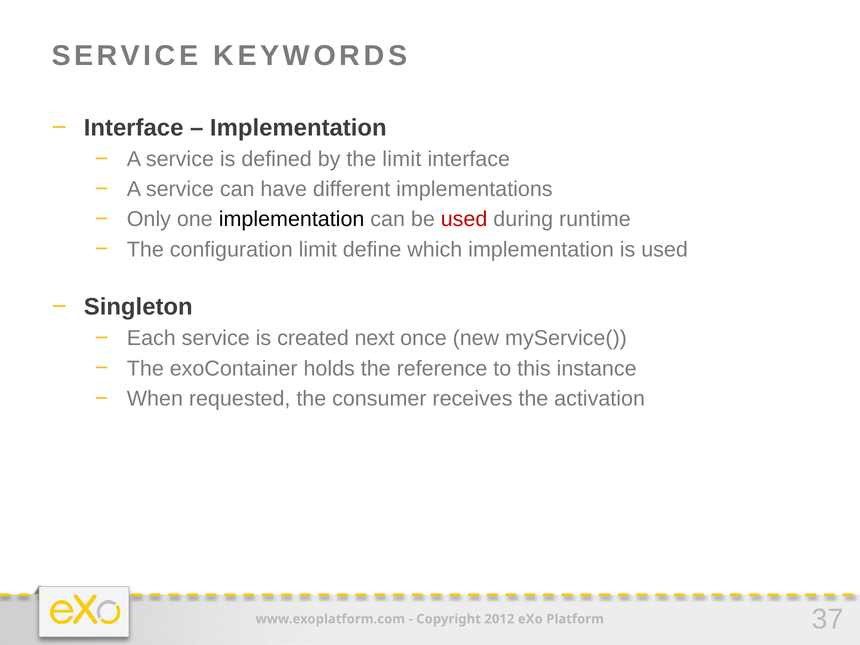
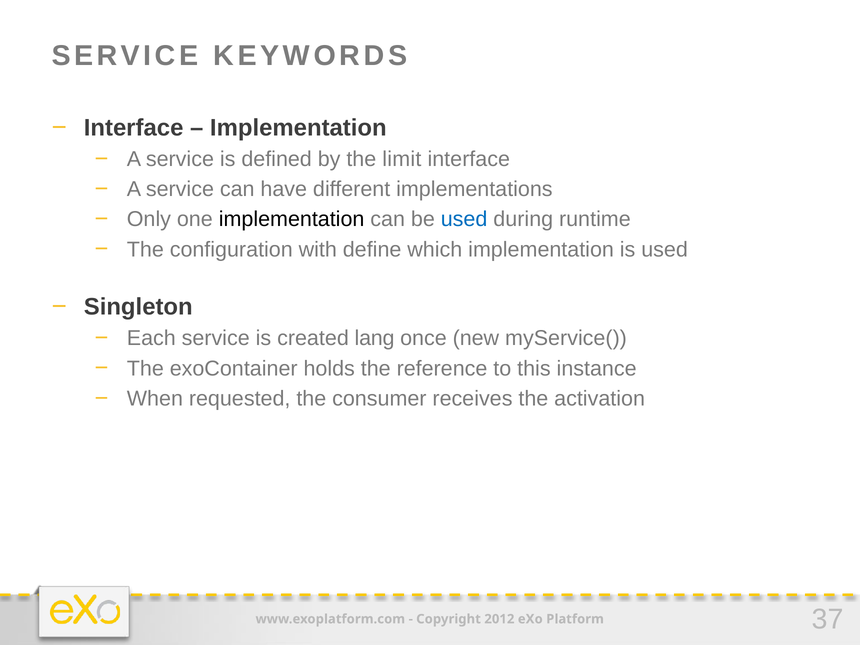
used colour: red -> blue (464, 219)
configuration limit: limit -> with (318, 249)
next: next -> lang (375, 338)
